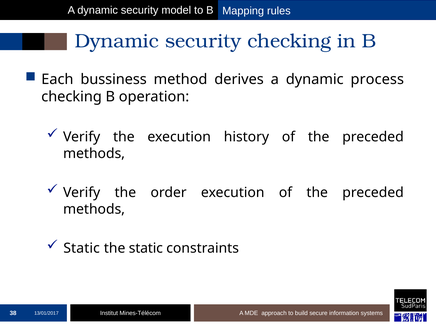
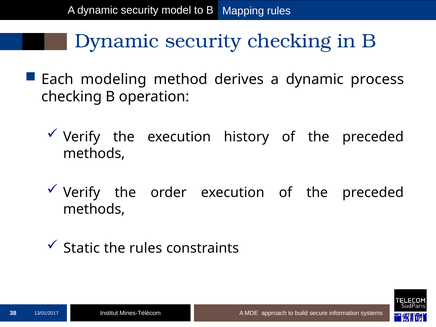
bussiness: bussiness -> modeling (113, 79)
the static: static -> rules (146, 248)
